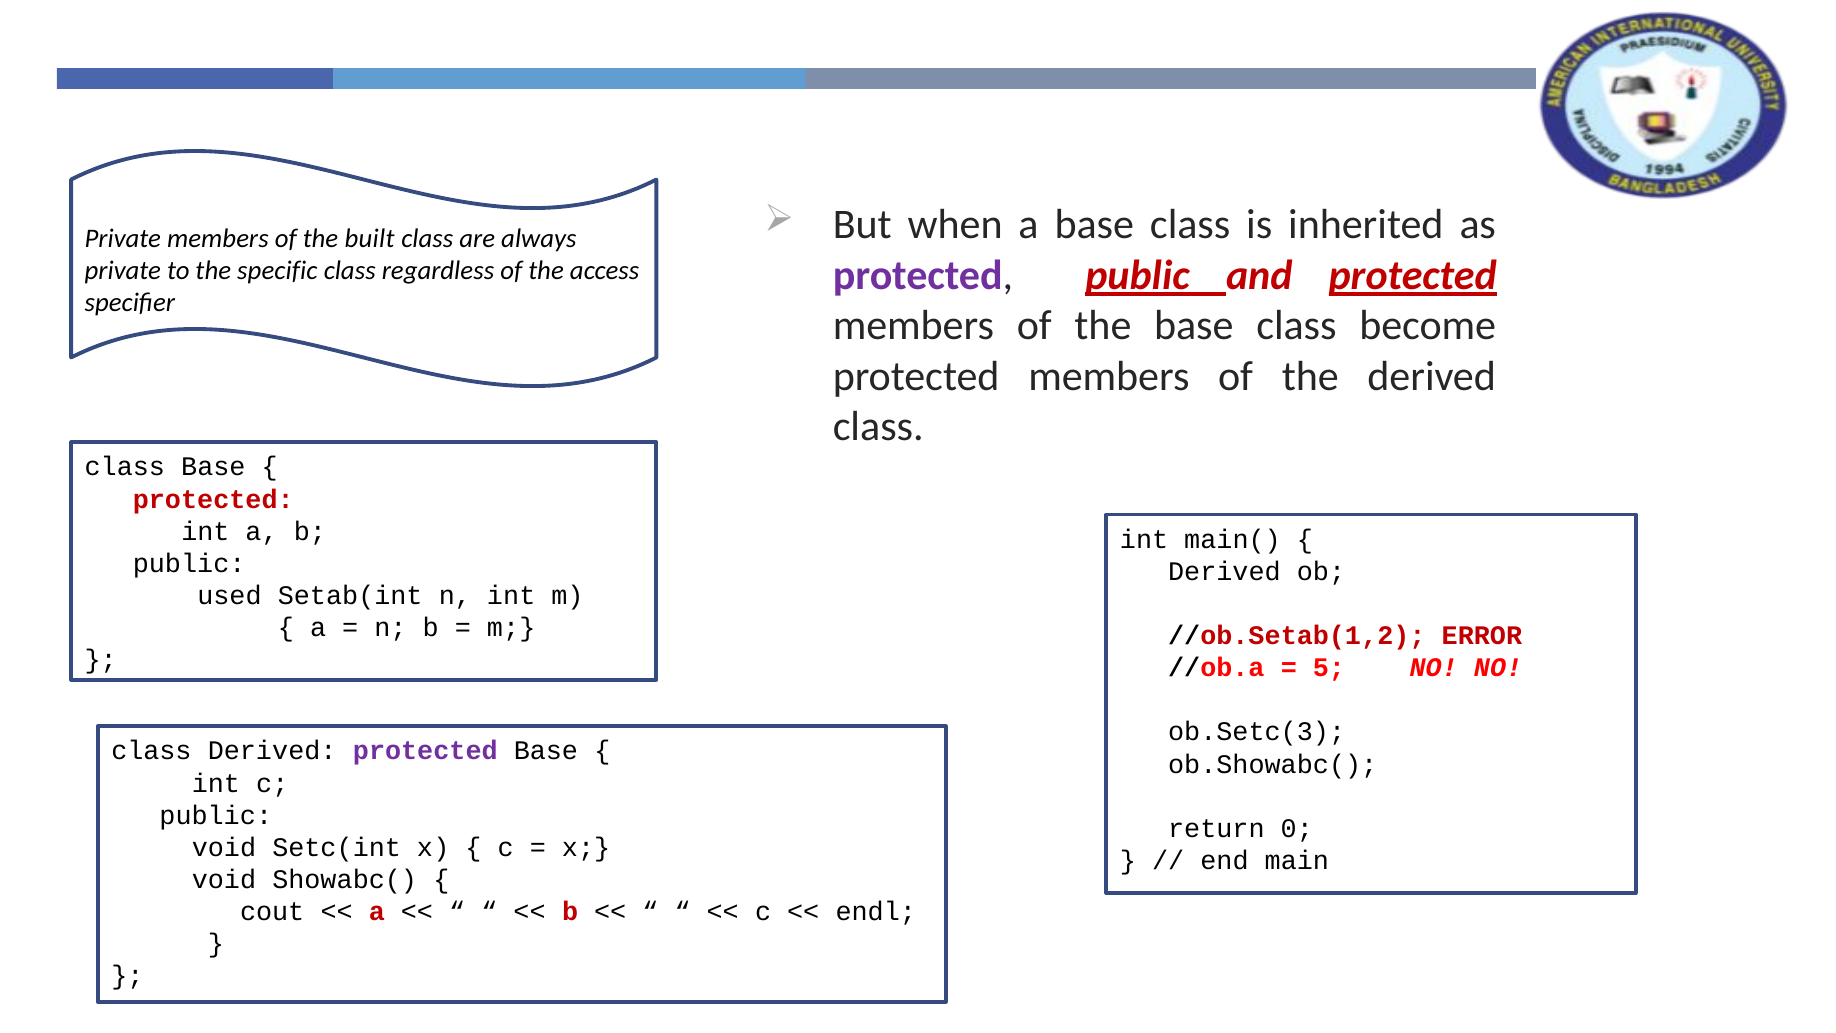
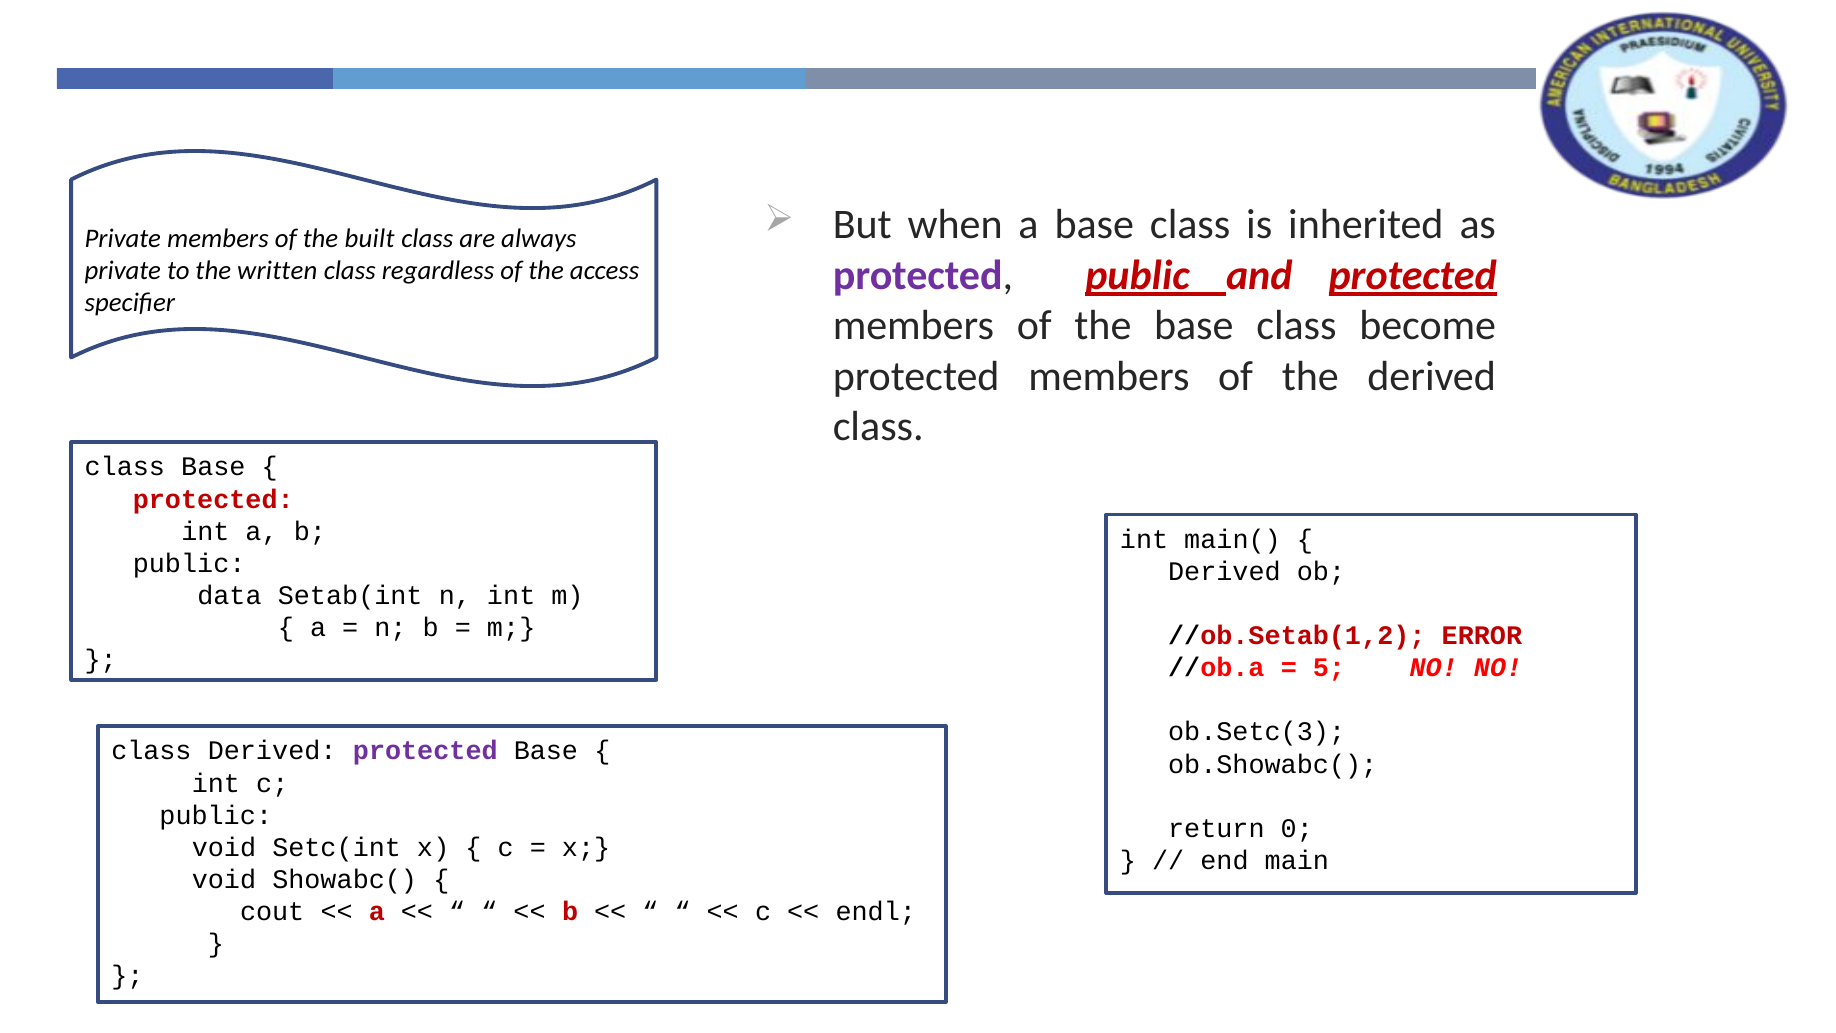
specific: specific -> written (277, 270)
used: used -> data (230, 596)
